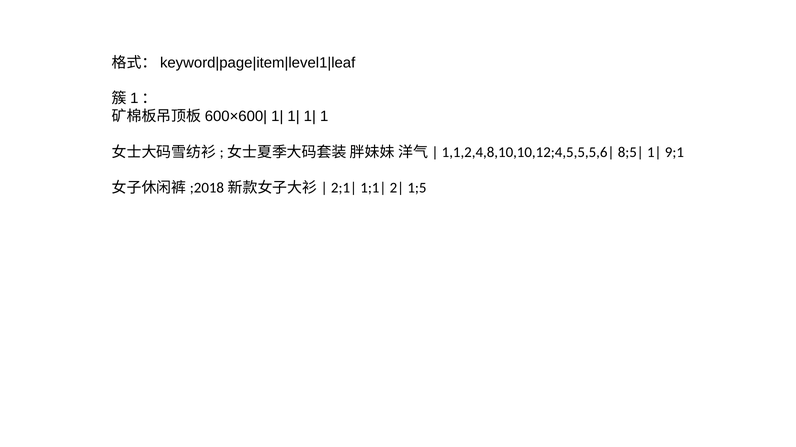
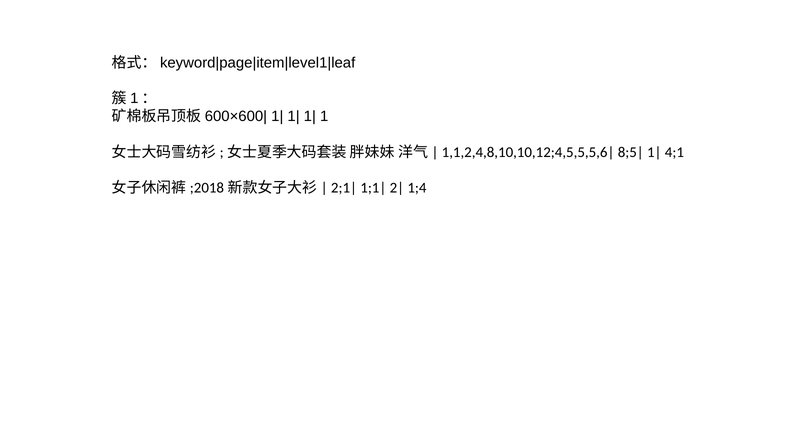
9;1: 9;1 -> 4;1 (674, 152)
1;5: 1;5 -> 1;4 (417, 188)
